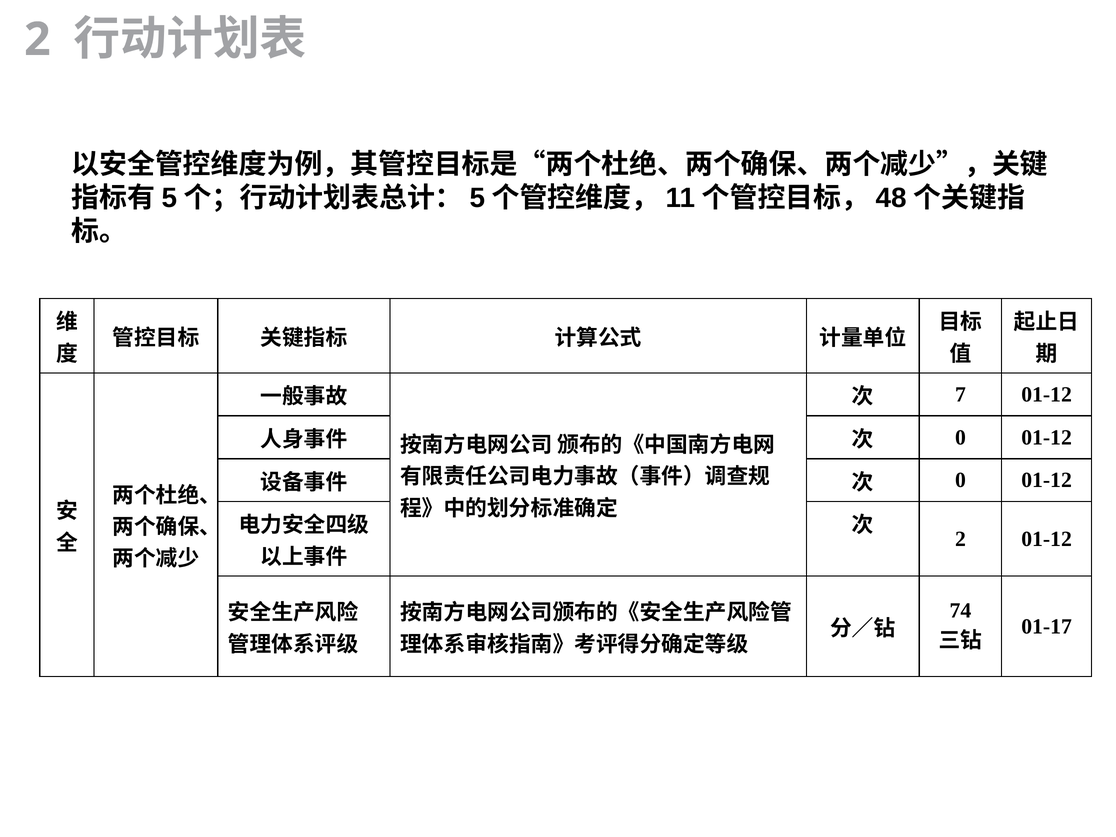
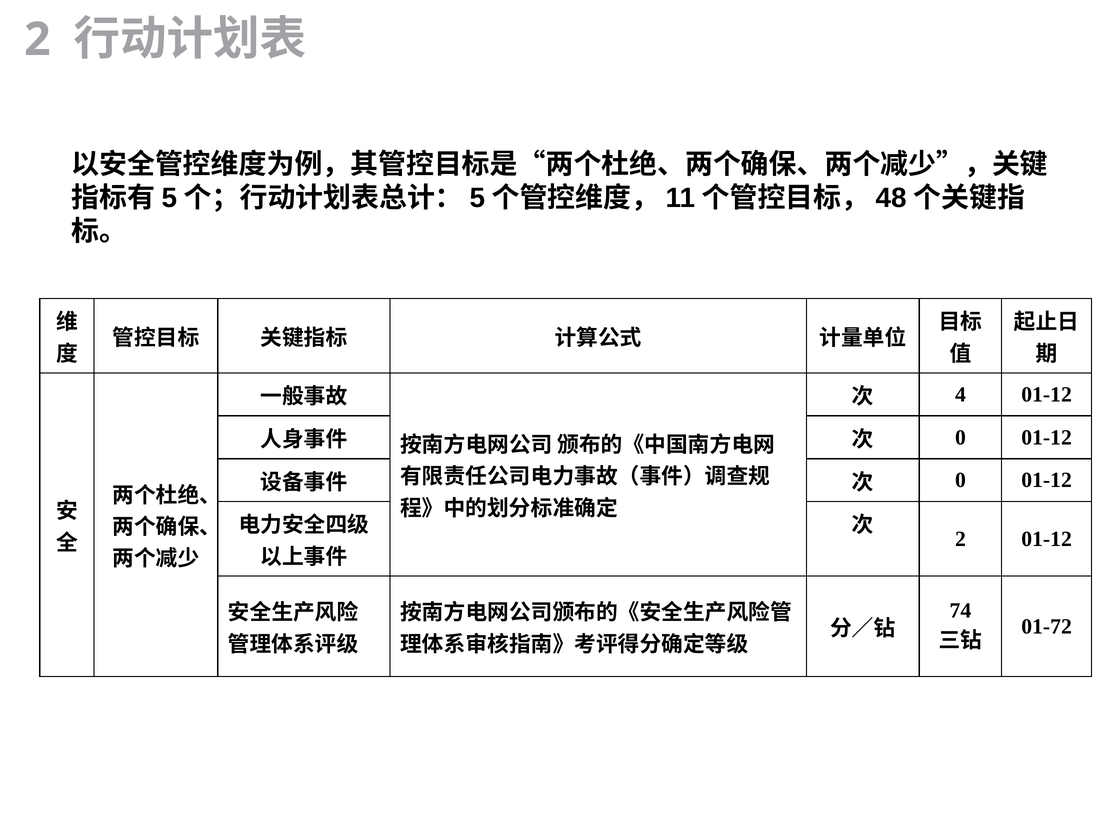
7: 7 -> 4 (960, 395)
01-17: 01-17 -> 01-72 (1047, 626)
